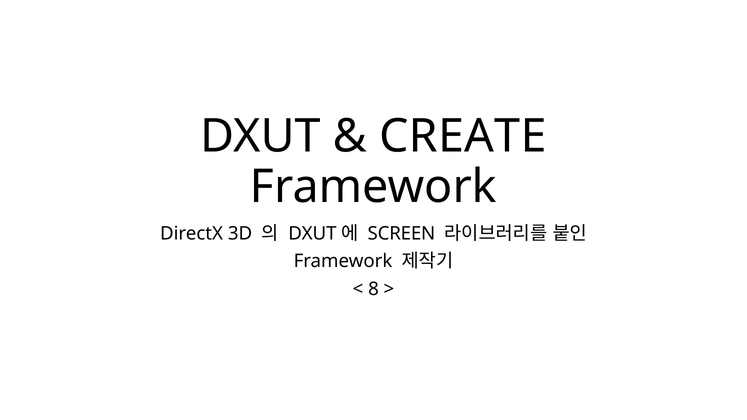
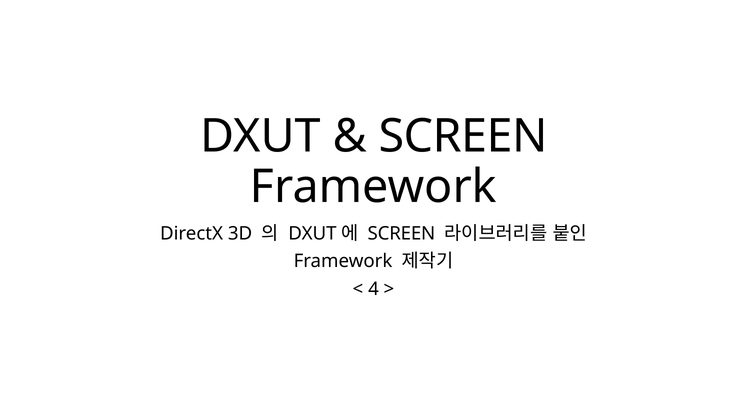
CREATE: CREATE -> SCREEN (463, 136)
8: 8 -> 4 (373, 289)
